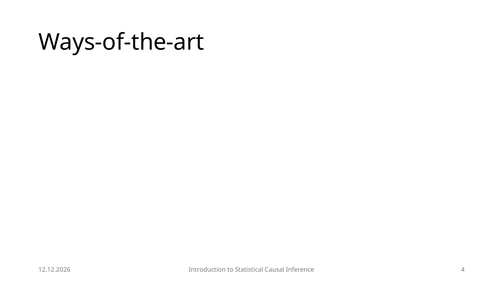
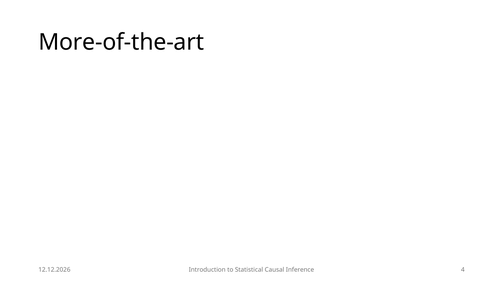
Ways-of-the-art: Ways-of-the-art -> More-of-the-art (121, 42)
